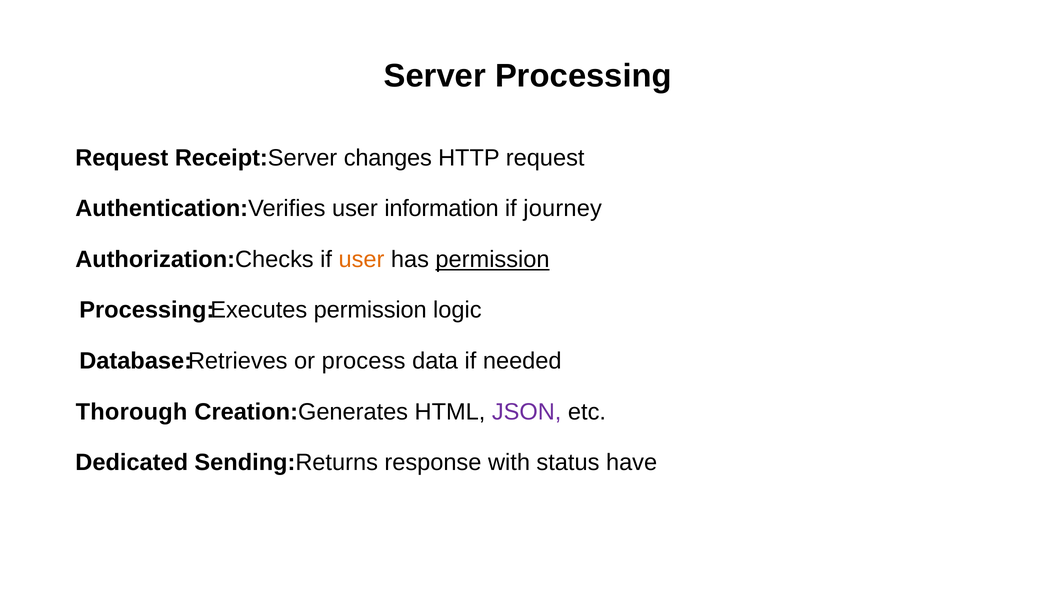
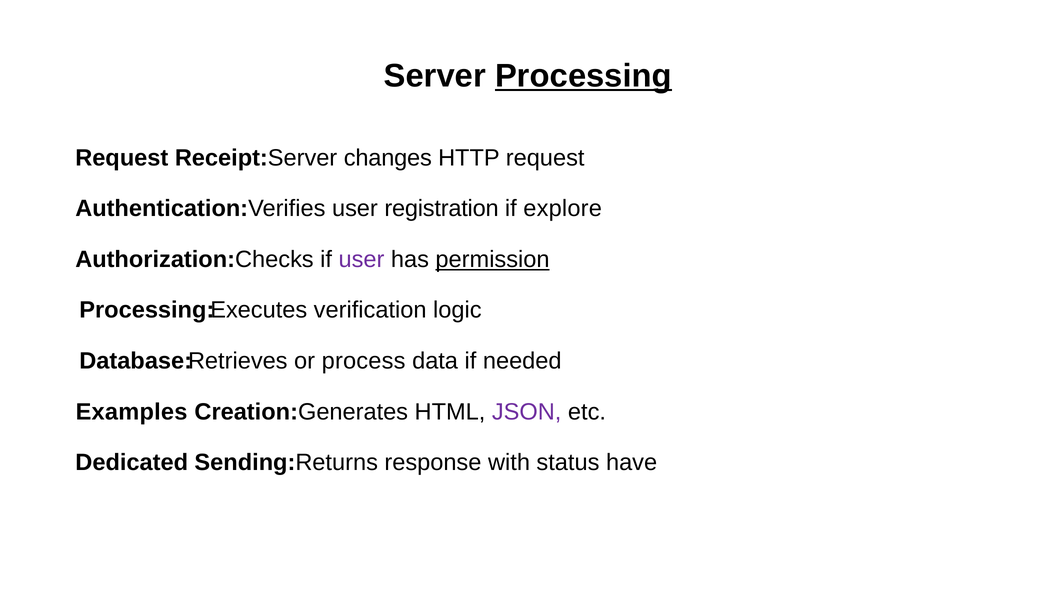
Processing underline: none -> present (583, 76)
information: information -> registration (442, 209)
journey: journey -> explore (563, 209)
user colour: orange -> purple (361, 260)
permission: permission -> verification (370, 310)
Thorough: Thorough -> Examples (132, 412)
